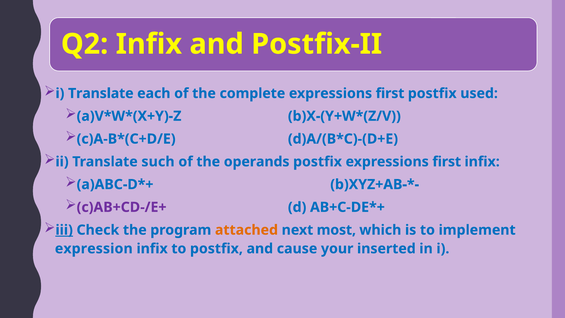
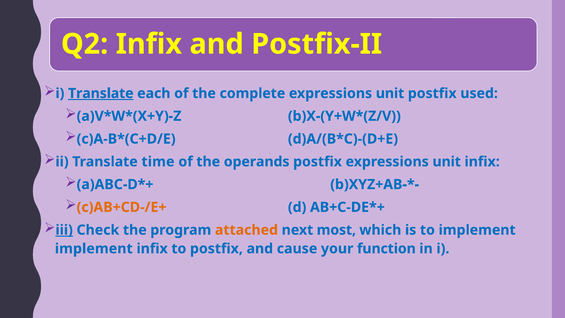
Translate underline: none -> present (101, 93)
first: first -> unit (390, 93)
such: such -> time (158, 162)
postfix expressions first: first -> unit (447, 162)
c)AB+CD-/E+ colour: purple -> orange (122, 207)
expression: expression -> implement (94, 248)
inserted: inserted -> function (386, 248)
